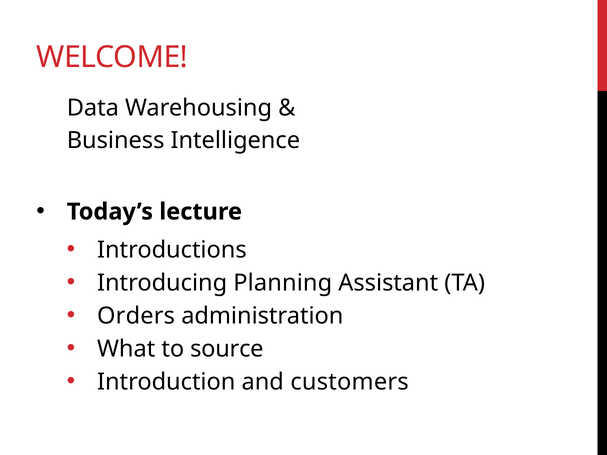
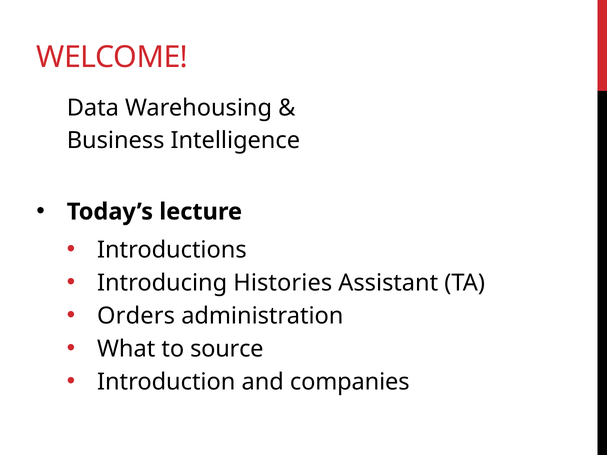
Planning: Planning -> Histories (283, 283)
customers: customers -> companies (350, 382)
